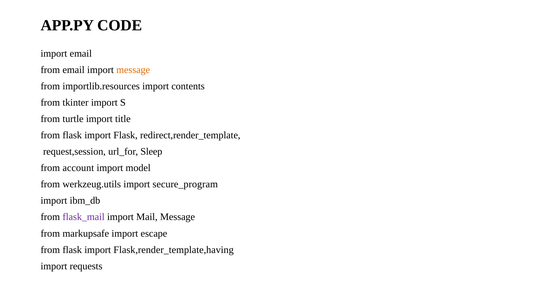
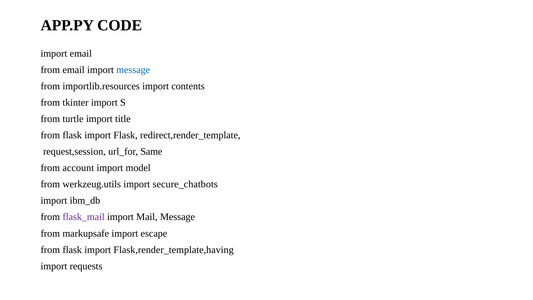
message colour: orange -> blue (133, 70)
Sleep: Sleep -> Same (151, 151)
secure_program: secure_program -> secure_chatbots (185, 184)
